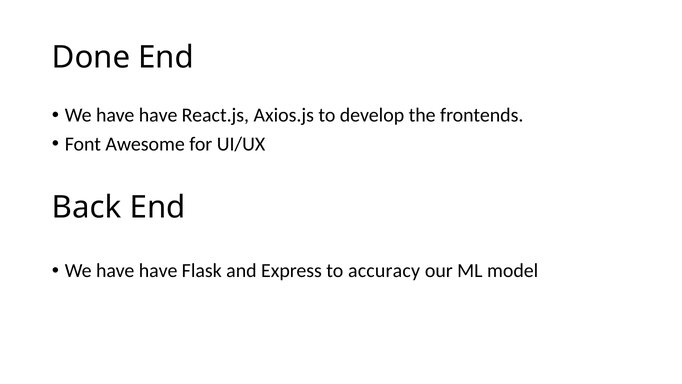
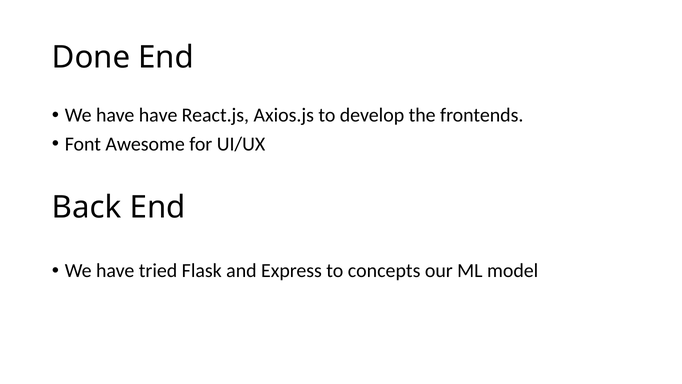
have: have -> tried (158, 271)
accuracy: accuracy -> concepts (384, 271)
